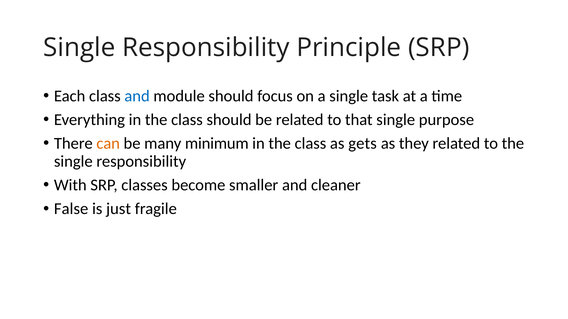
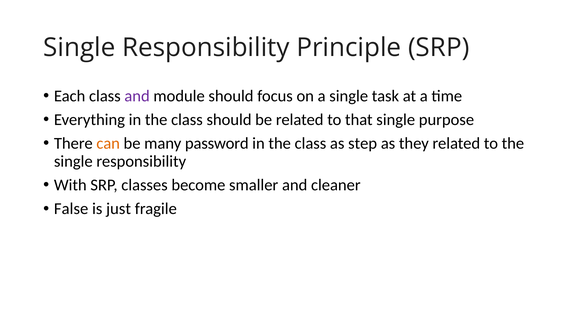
and colour: blue -> purple (137, 96)
minimum: minimum -> password (217, 144)
gets: gets -> step (363, 144)
